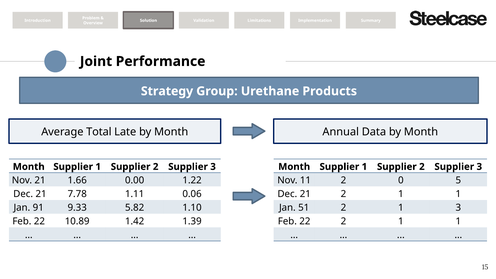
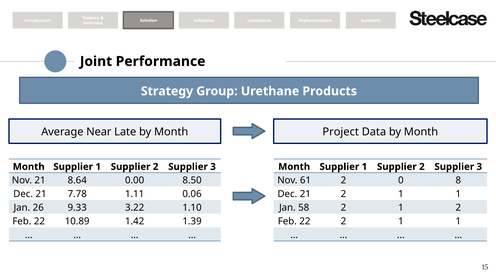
Total: Total -> Near (99, 132)
Annual: Annual -> Project (341, 132)
1.66: 1.66 -> 8.64 (77, 180)
1.22: 1.22 -> 8.50 (192, 180)
11: 11 -> 61 (305, 180)
5: 5 -> 8 (458, 180)
91: 91 -> 26 (38, 208)
5.82: 5.82 -> 3.22 (135, 208)
51: 51 -> 58 (304, 208)
1 3: 3 -> 2 (458, 208)
